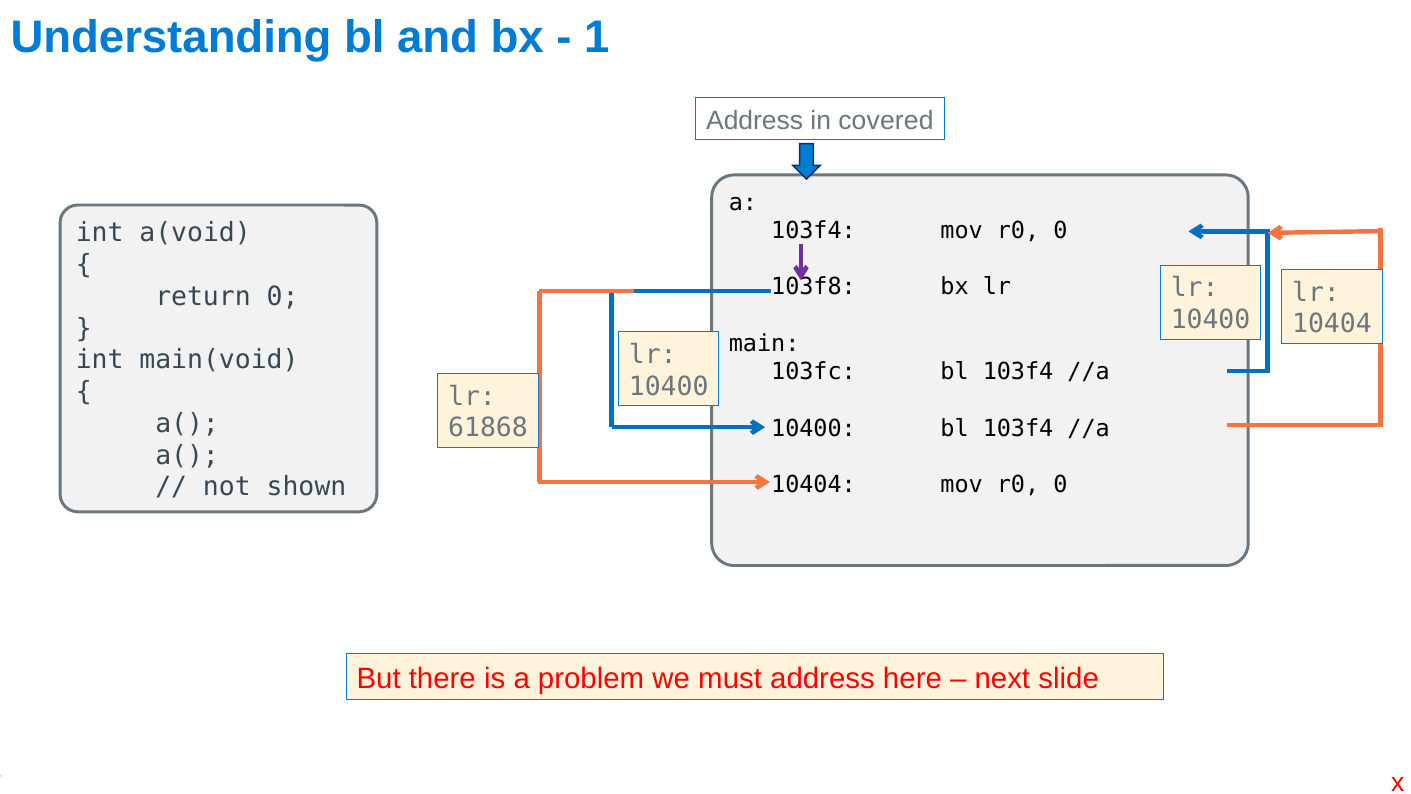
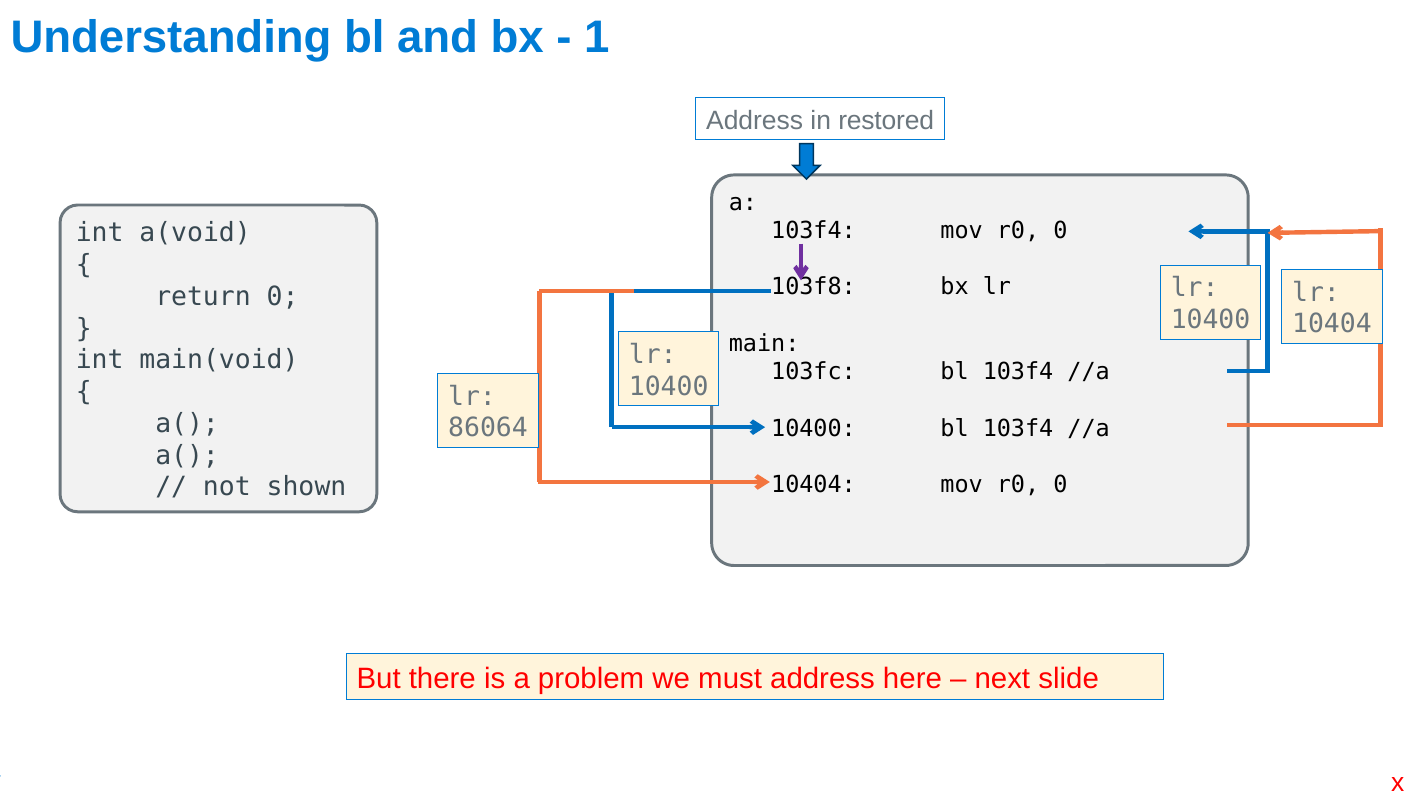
covered: covered -> restored (886, 121)
61868: 61868 -> 86064 (488, 428)
